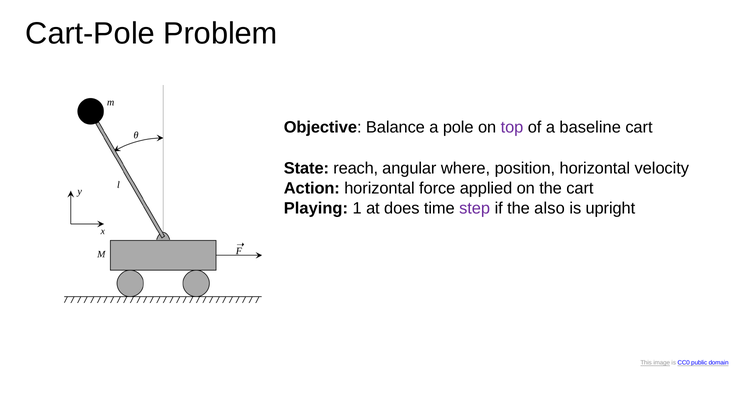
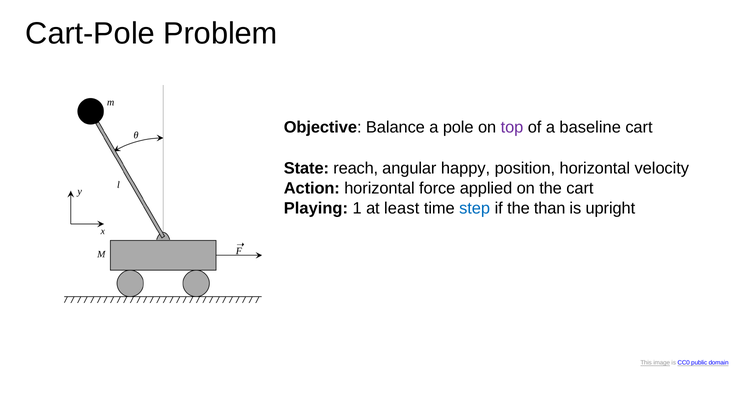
where: where -> happy (466, 168)
does: does -> least (402, 208)
step colour: purple -> blue (475, 208)
also: also -> than (550, 208)
